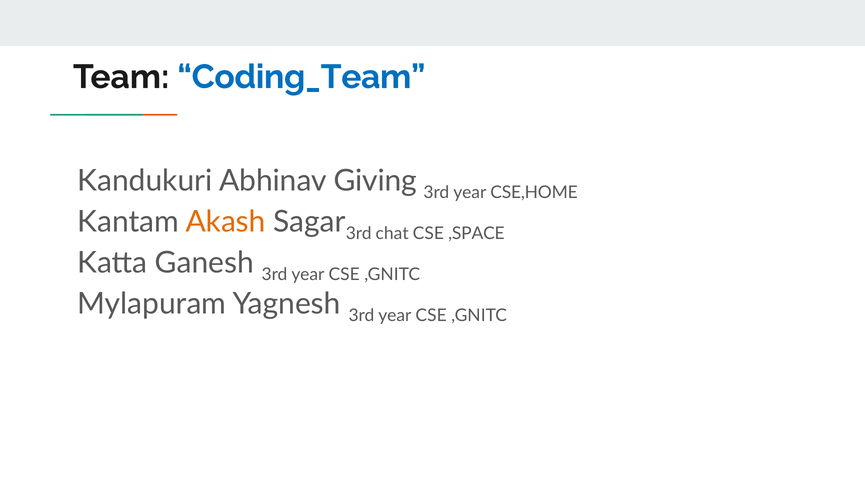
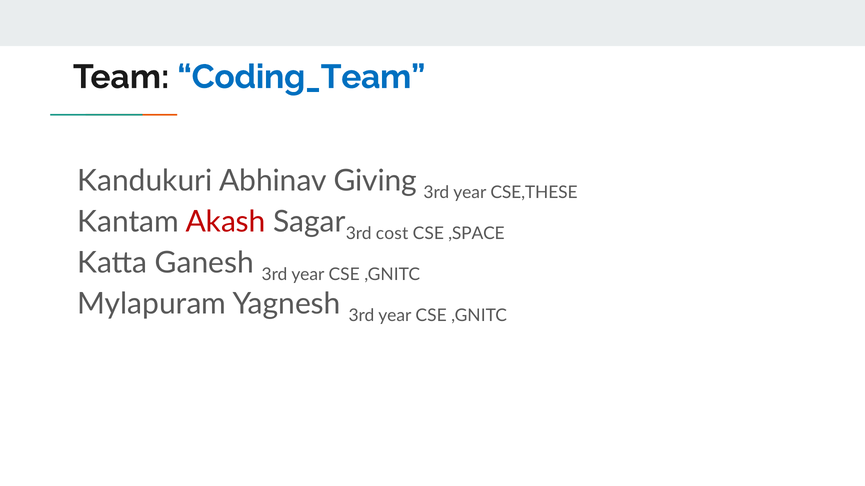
CSE,HOME: CSE,HOME -> CSE,THESE (534, 193)
Akash colour: orange -> red (226, 222)
chat: chat -> cost (392, 234)
